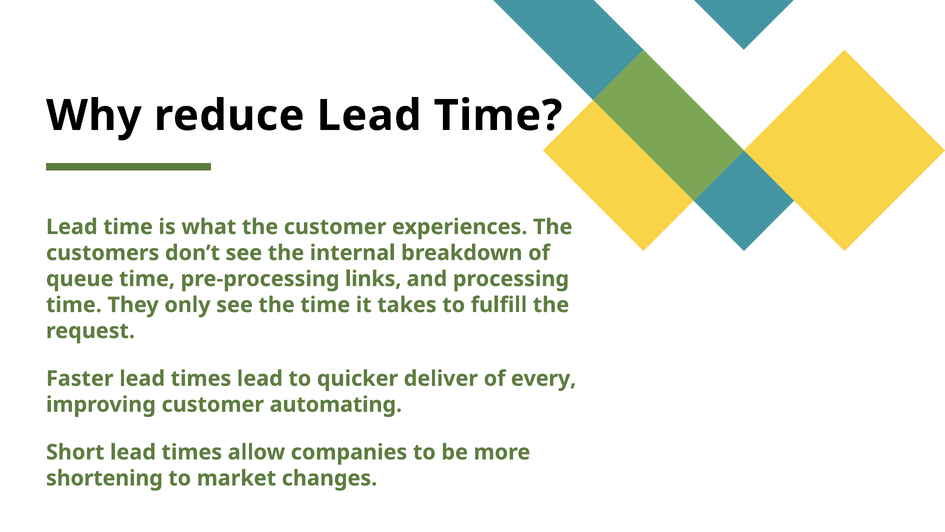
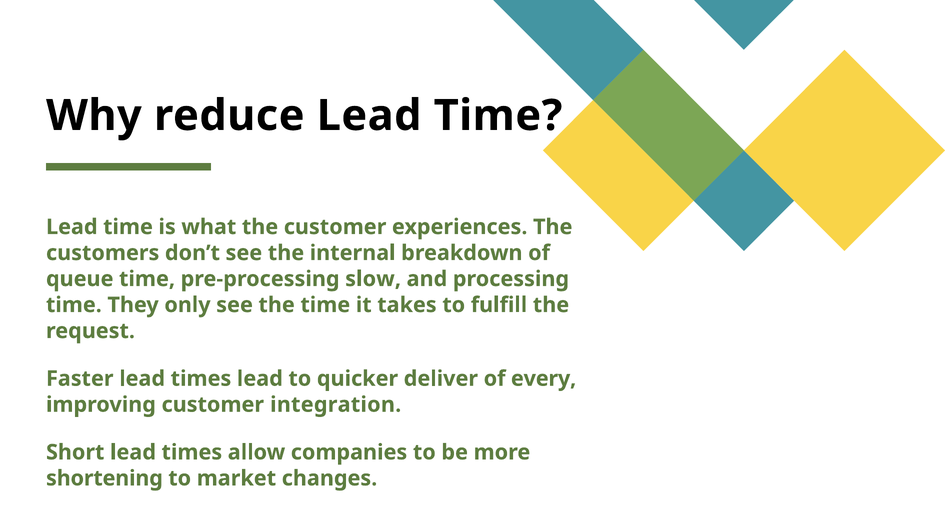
links: links -> slow (373, 279)
automating: automating -> integration (336, 404)
